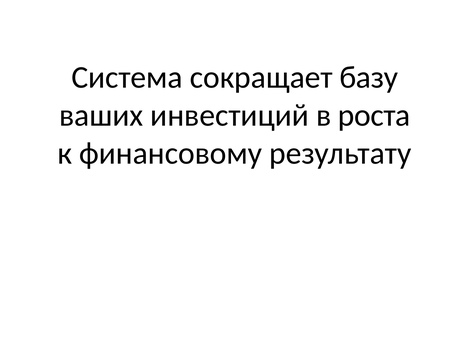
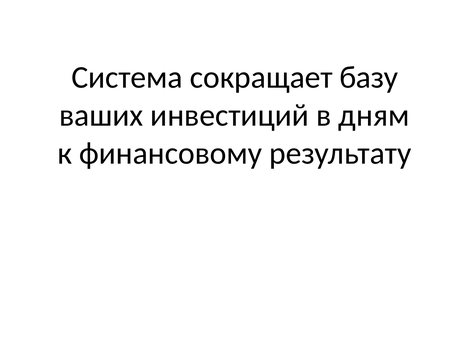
роста: роста -> дням (374, 115)
